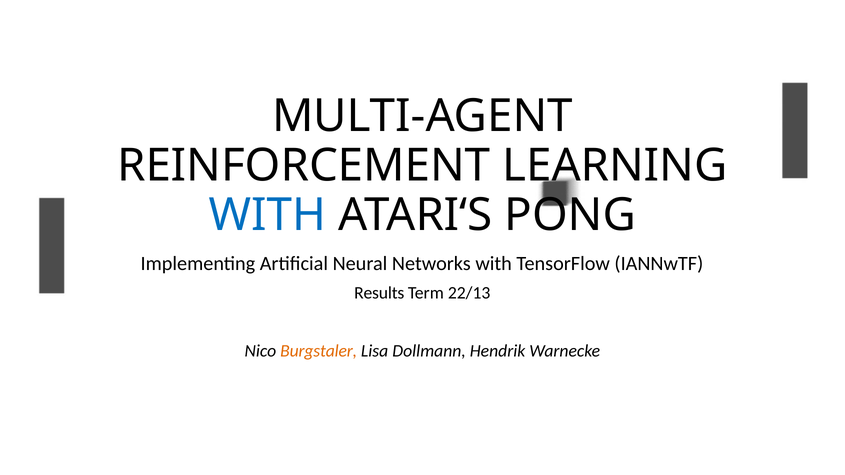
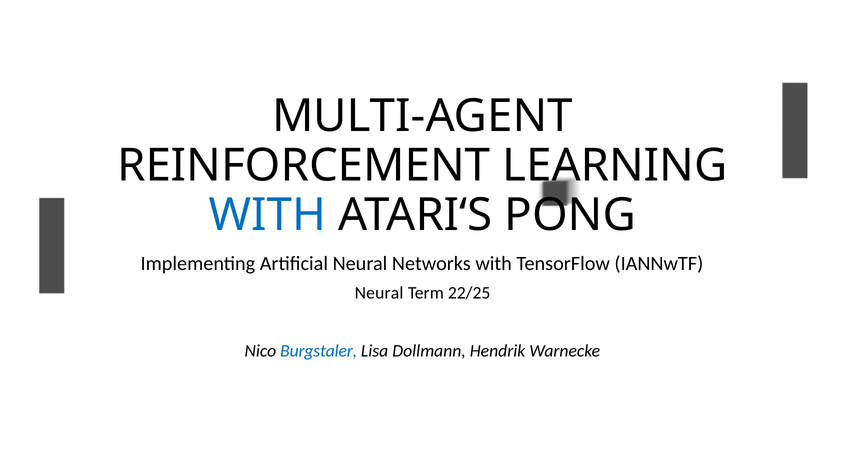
Results: Results -> Neural (379, 293)
22/13: 22/13 -> 22/25 (469, 293)
Burgstaler colour: orange -> blue (319, 351)
